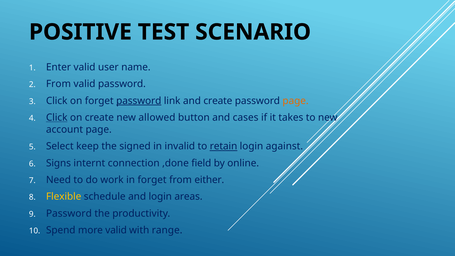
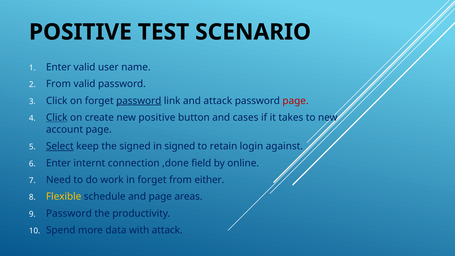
and create: create -> attack (218, 101)
page colour: orange -> red (296, 101)
new allowed: allowed -> positive (157, 118)
Select underline: none -> present (60, 146)
in invalid: invalid -> signed (180, 146)
retain underline: present -> none (224, 146)
Signs: Signs -> Enter (58, 163)
and login: login -> page (160, 197)
more valid: valid -> data (116, 230)
with range: range -> attack (167, 230)
